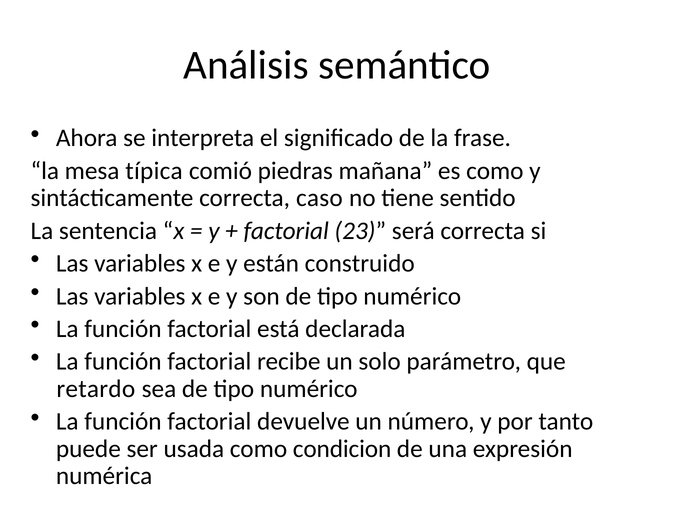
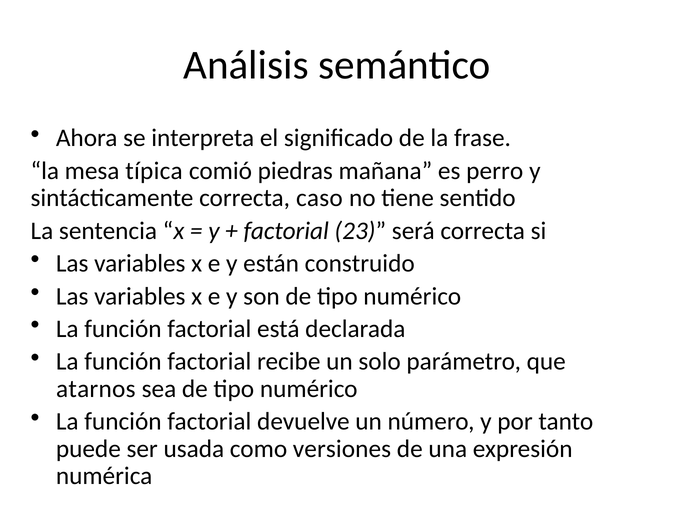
es como: como -> perro (495, 171)
retardo: retardo -> atarnos (96, 389)
condicion: condicion -> versiones (342, 449)
